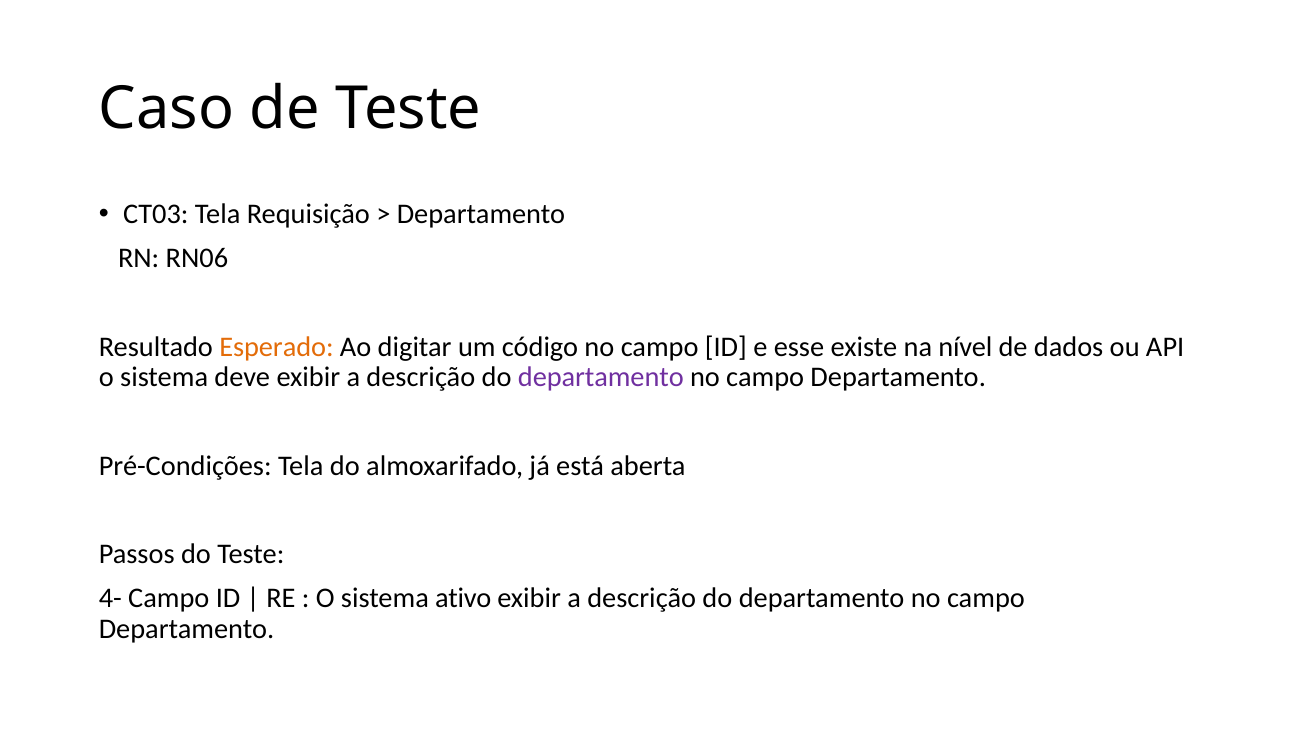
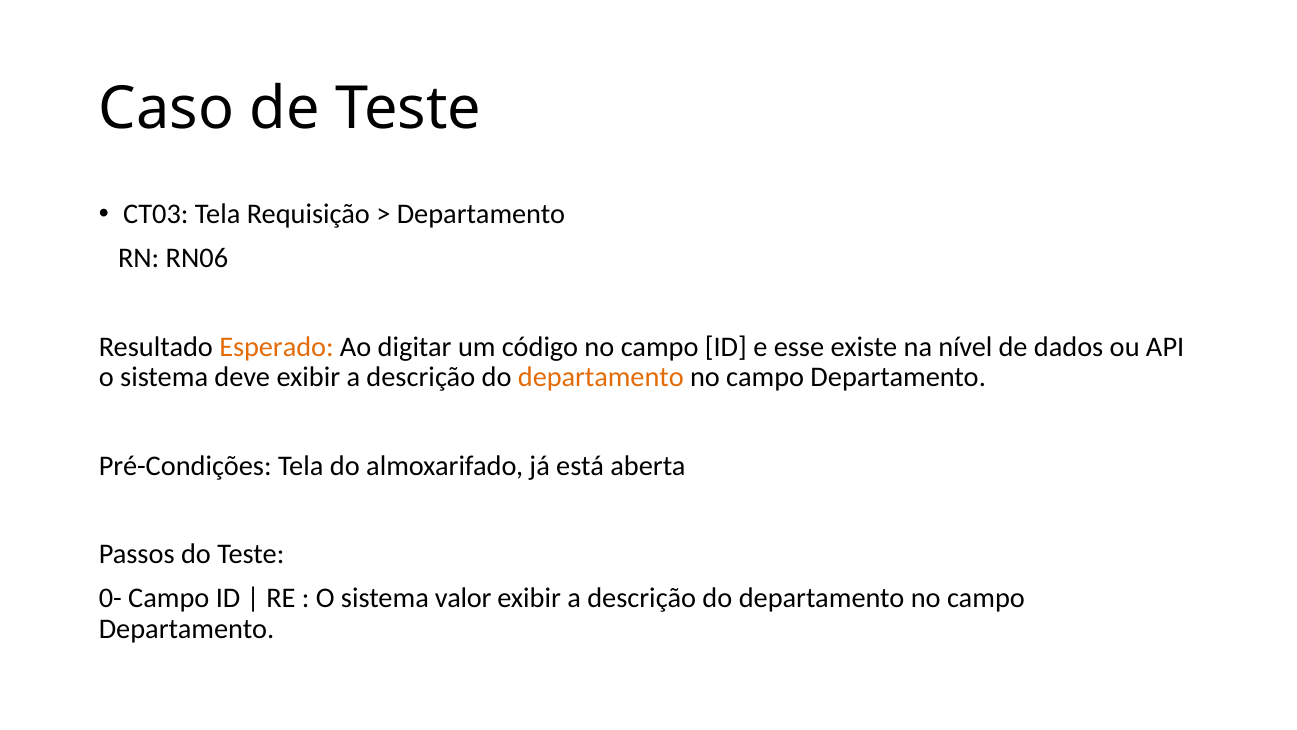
departamento colour: purple -> orange (601, 377)
4-: 4- -> 0- (110, 598)
ativo: ativo -> valor (463, 598)
